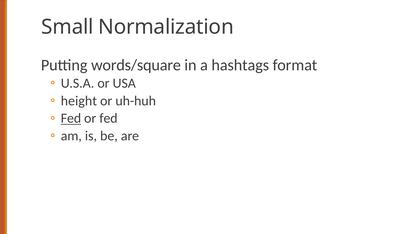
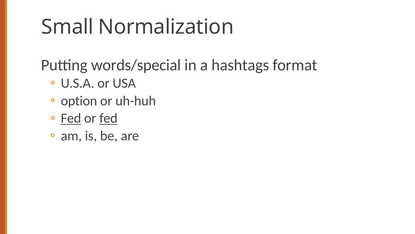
words/square: words/square -> words/special (136, 65)
height: height -> option (79, 101)
fed underline: none -> present (108, 118)
